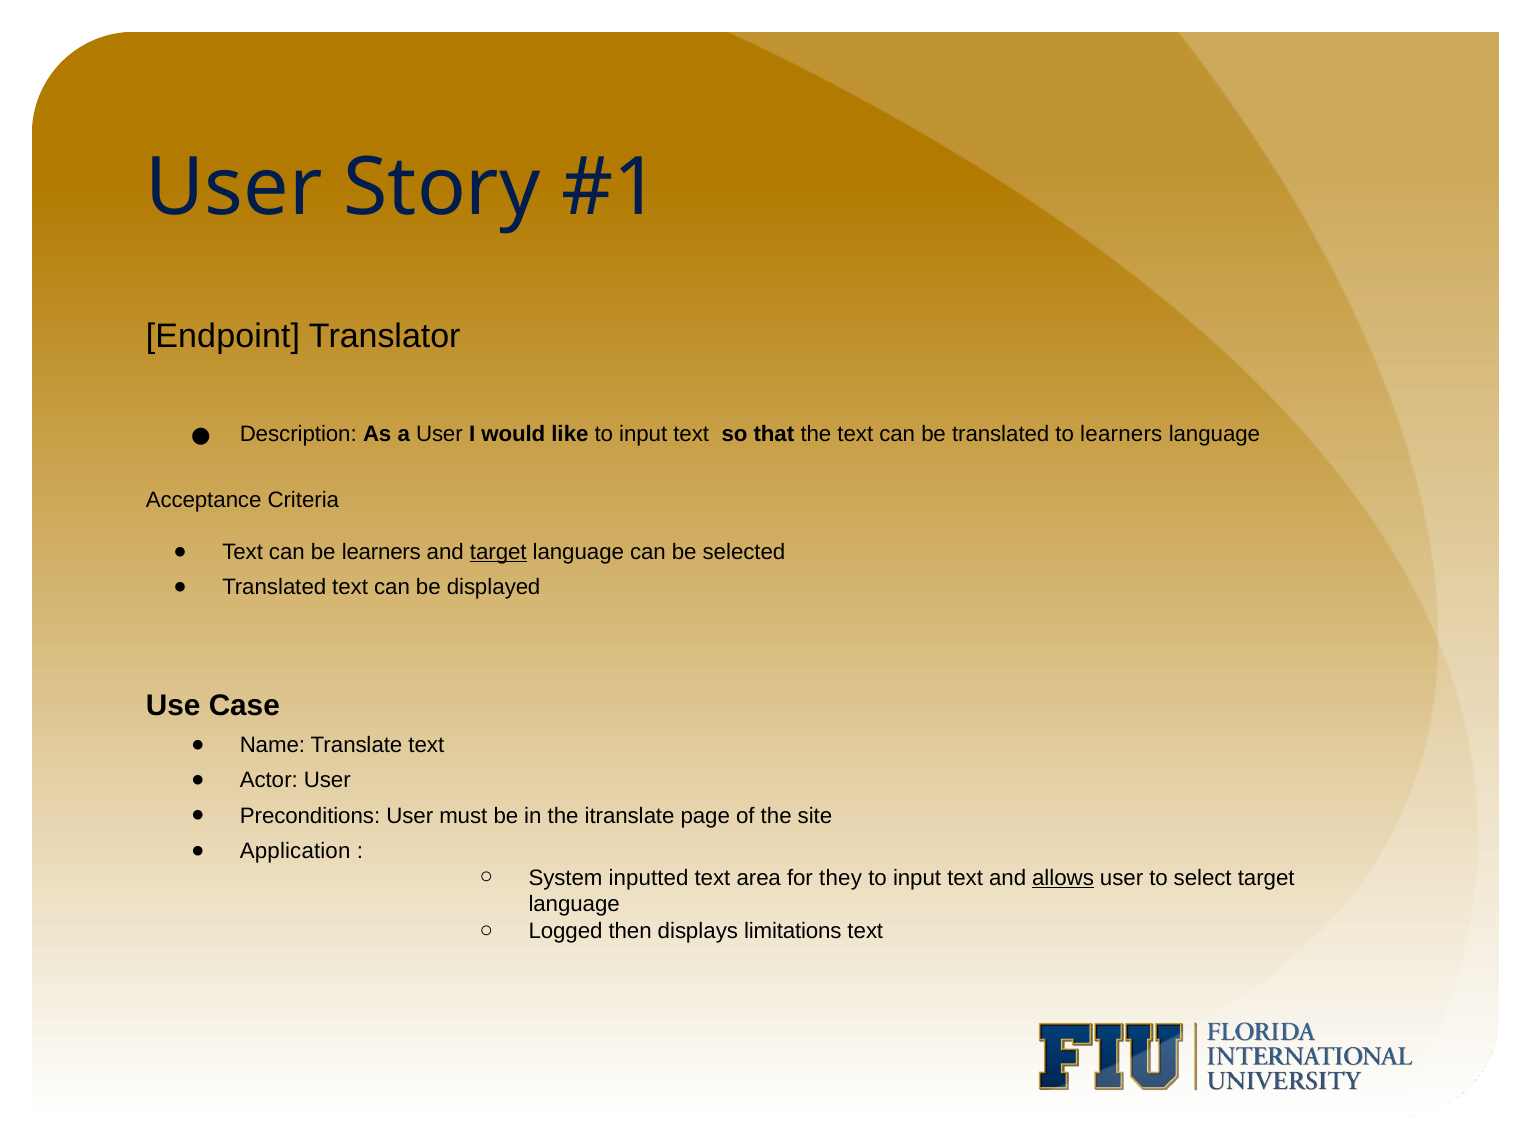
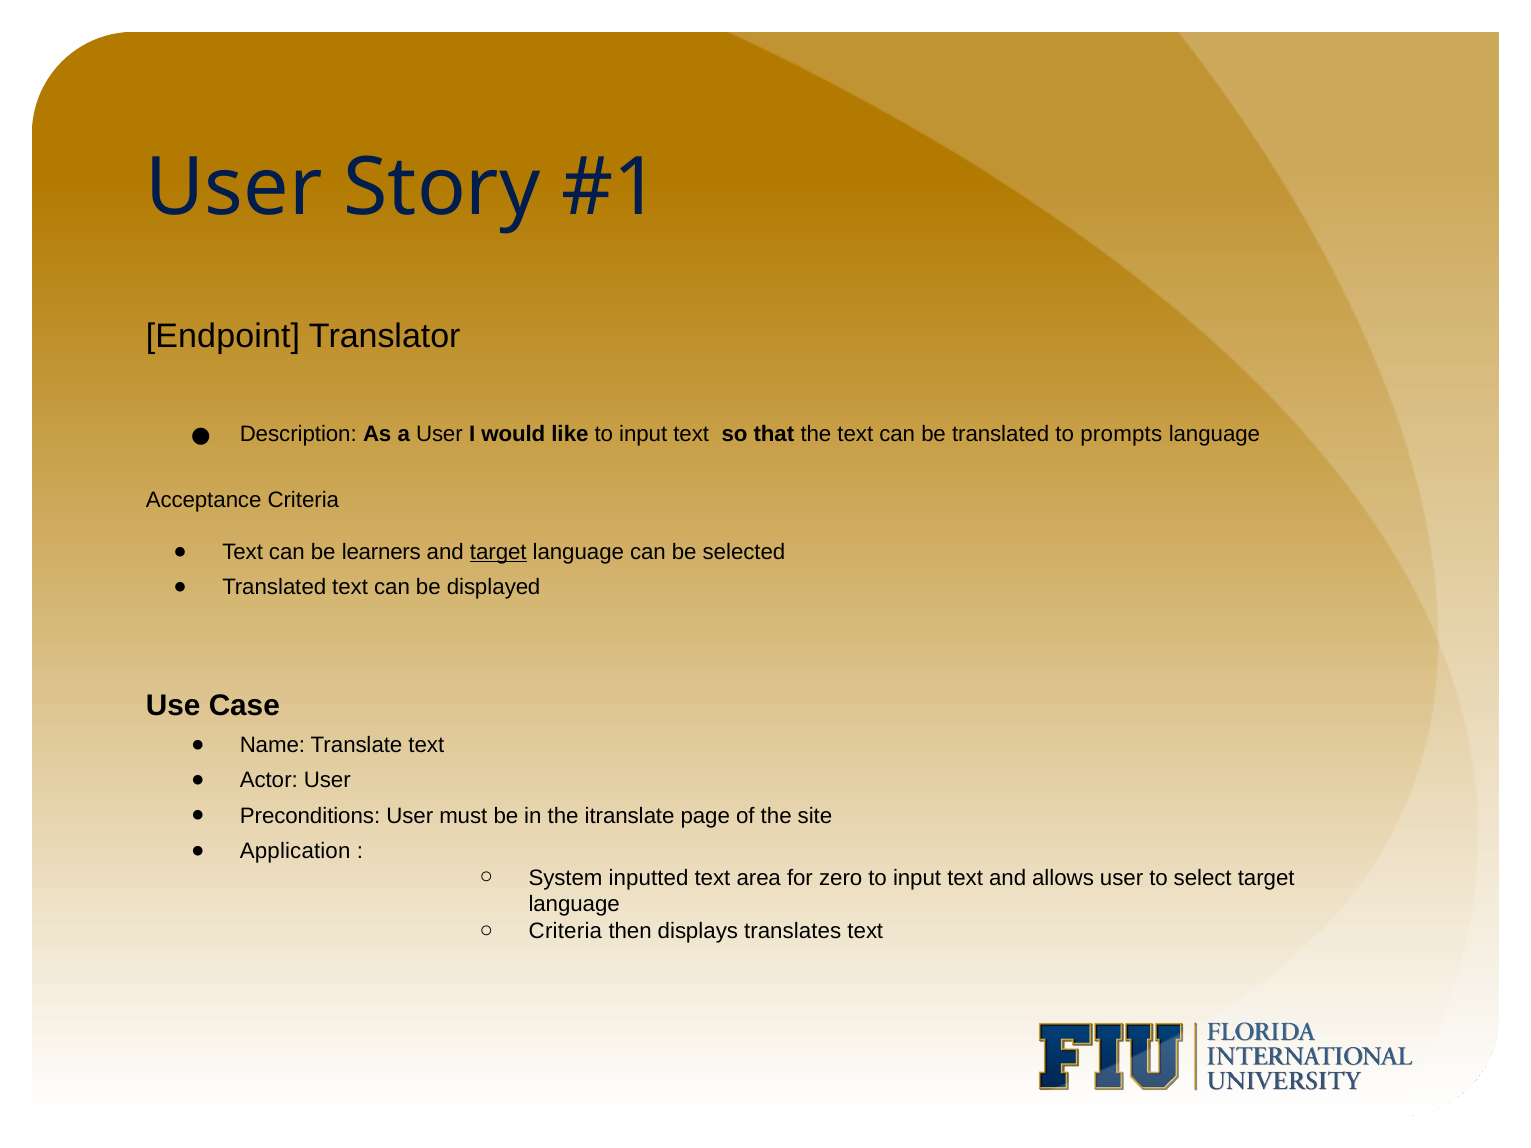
to learners: learners -> prompts (1121, 434)
they: they -> zero (841, 878)
allows underline: present -> none (1063, 878)
Logged: Logged -> Criteria (565, 931)
limitations: limitations -> translates (793, 931)
